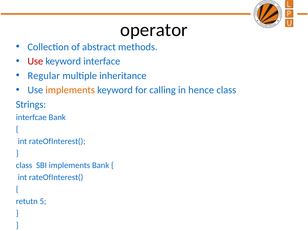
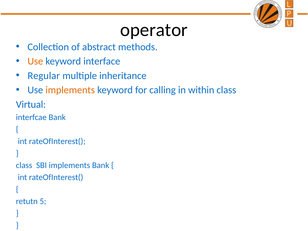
Use colour: red -> orange (35, 61)
hence: hence -> within (201, 90)
Strings: Strings -> Virtual (31, 104)
